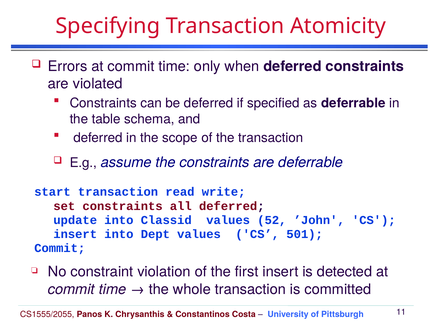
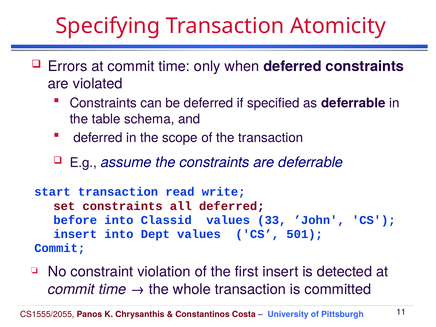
update: update -> before (75, 220)
52: 52 -> 33 (272, 220)
